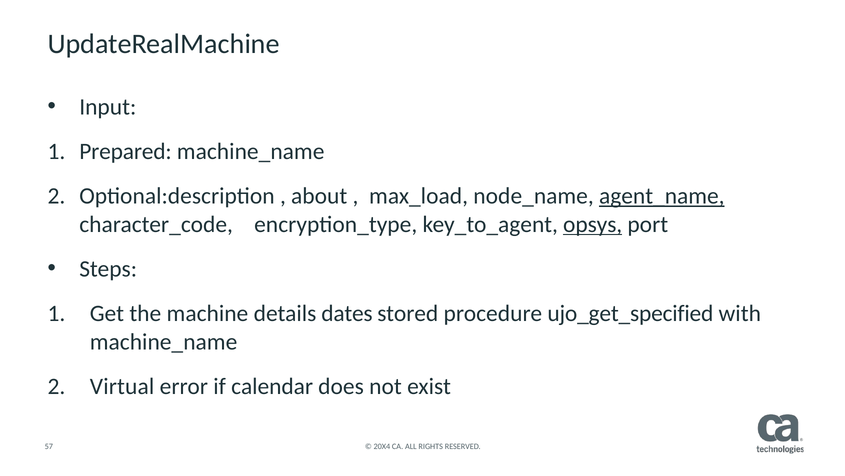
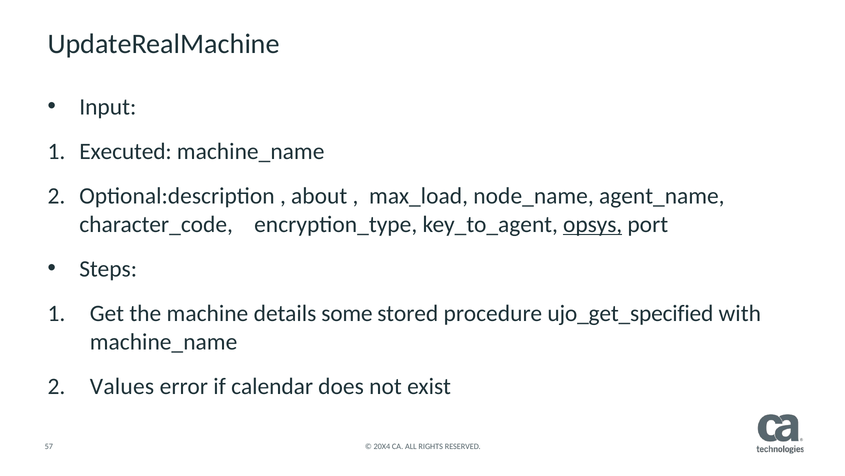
Prepared: Prepared -> Executed (126, 152)
agent_name underline: present -> none (662, 196)
dates: dates -> some (347, 314)
Virtual: Virtual -> Values (122, 386)
